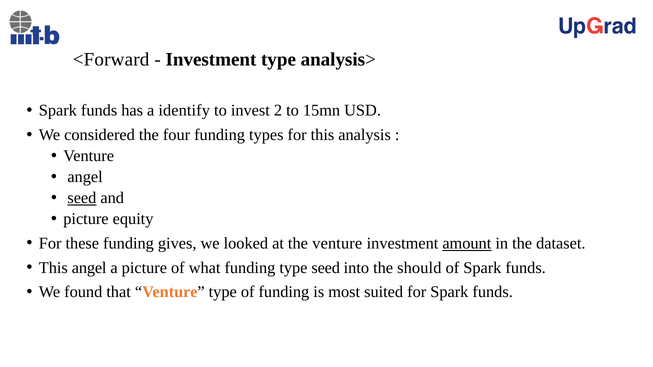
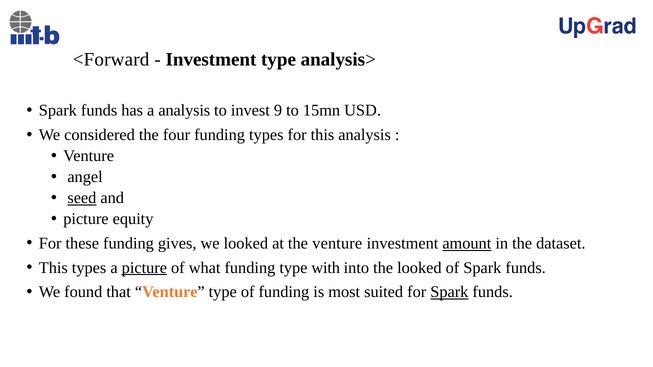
a identify: identify -> analysis (184, 111)
2: 2 -> 9 (278, 111)
This angel: angel -> types (89, 268)
picture underline: none -> present (144, 268)
type seed: seed -> with (326, 268)
the should: should -> looked (419, 268)
Spark underline: none -> present (449, 292)
